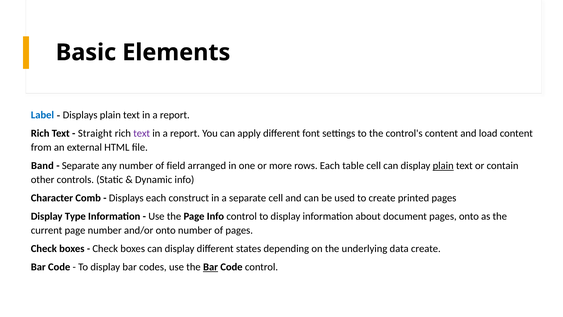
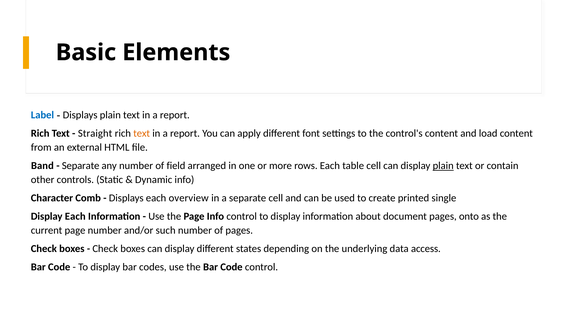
text colour: purple -> orange (142, 133)
construct: construct -> overview (189, 198)
printed pages: pages -> single (444, 198)
Display Type: Type -> Each (75, 216)
and/or onto: onto -> such (166, 230)
data create: create -> access (426, 249)
Bar underline: present -> none (211, 267)
